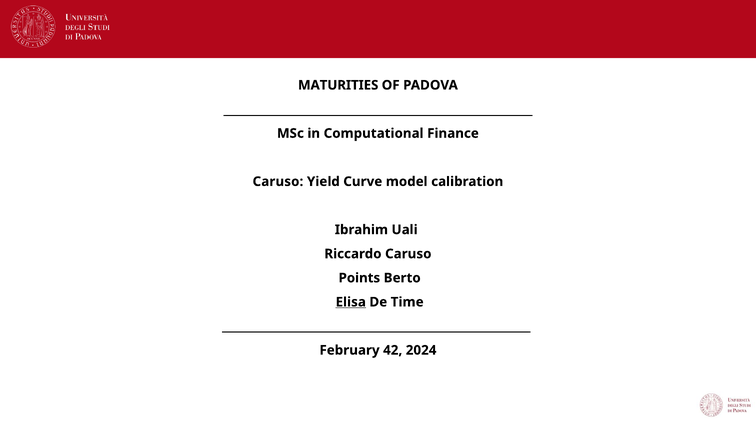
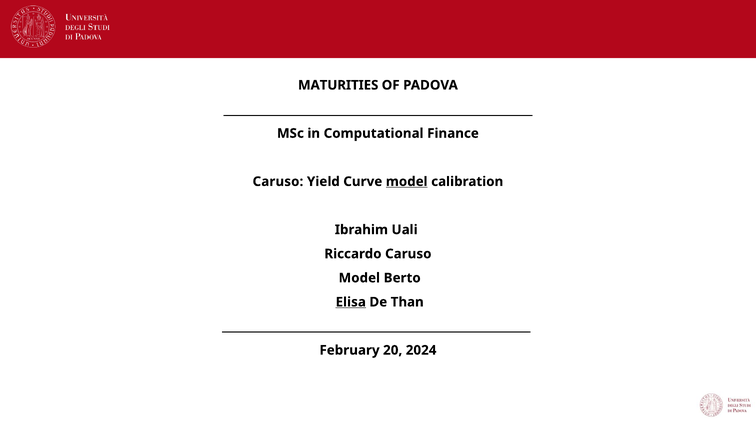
model underline: none -> present (407, 182)
Points: Points -> Model (359, 278)
Time: Time -> Than (407, 302)
42: 42 -> 20 (393, 350)
